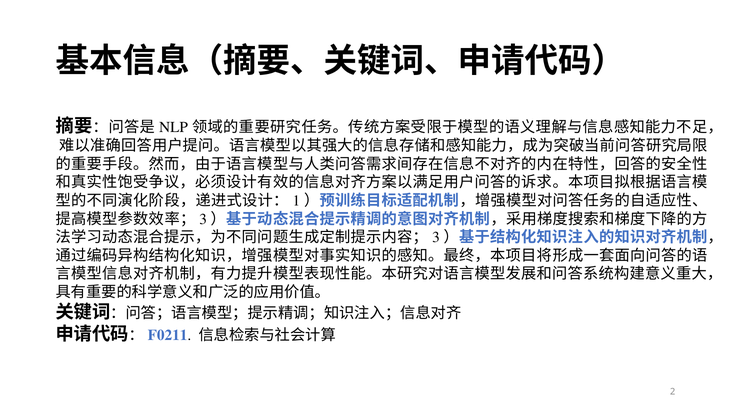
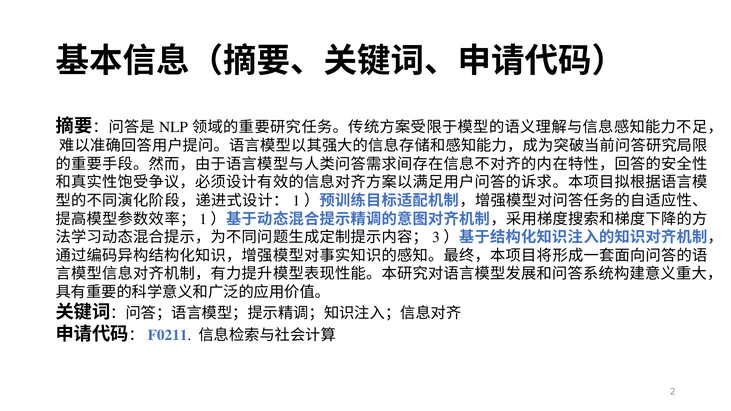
3: 3 -> 1 (203, 219)
